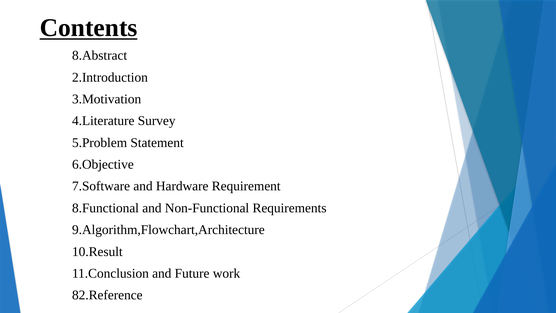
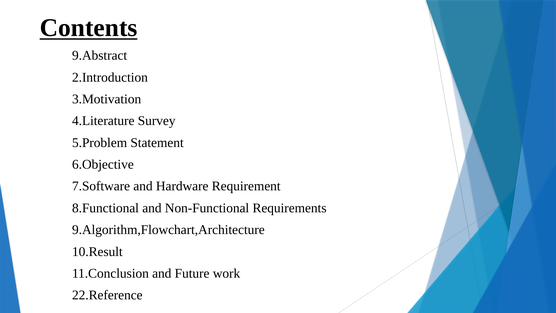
8.Abstract: 8.Abstract -> 9.Abstract (100, 55)
82.Reference: 82.Reference -> 22.Reference (107, 295)
